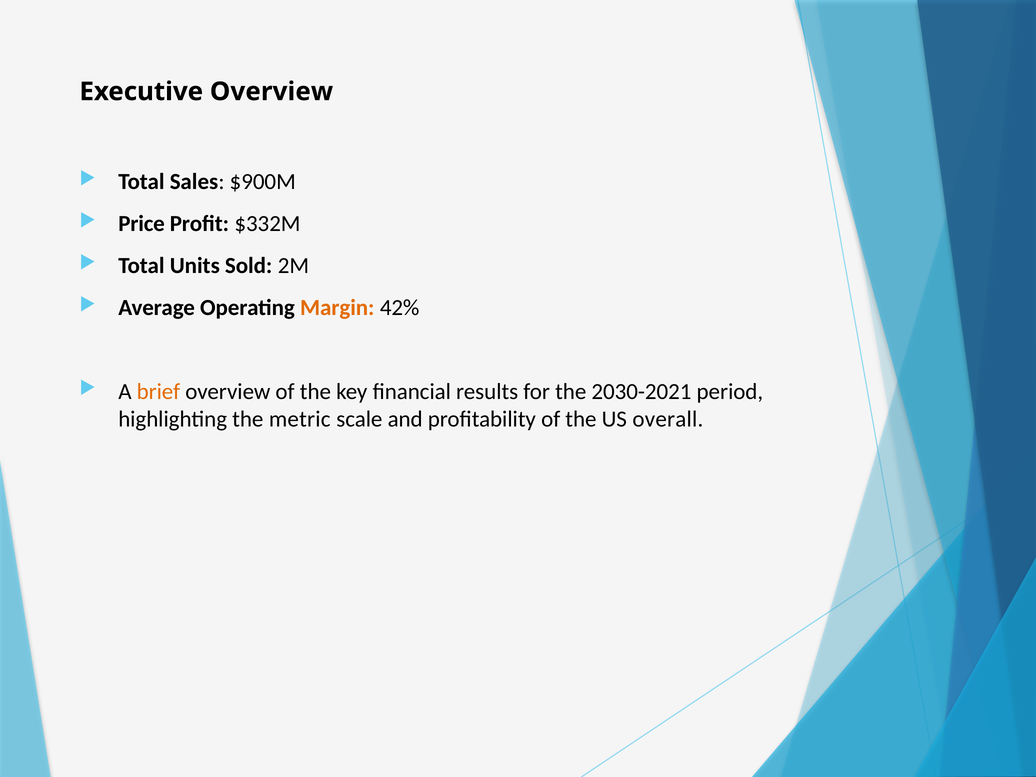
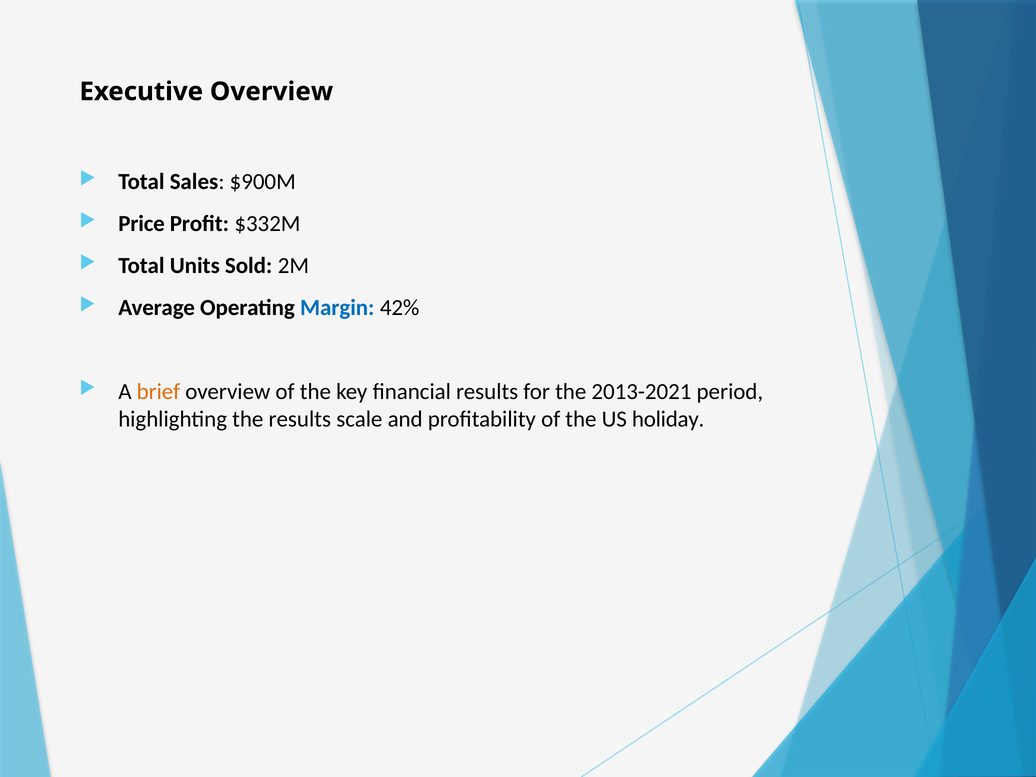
Margin colour: orange -> blue (337, 308)
2030-2021: 2030-2021 -> 2013-2021 (641, 392)
the metric: metric -> results (300, 419)
overall: overall -> holiday (668, 419)
